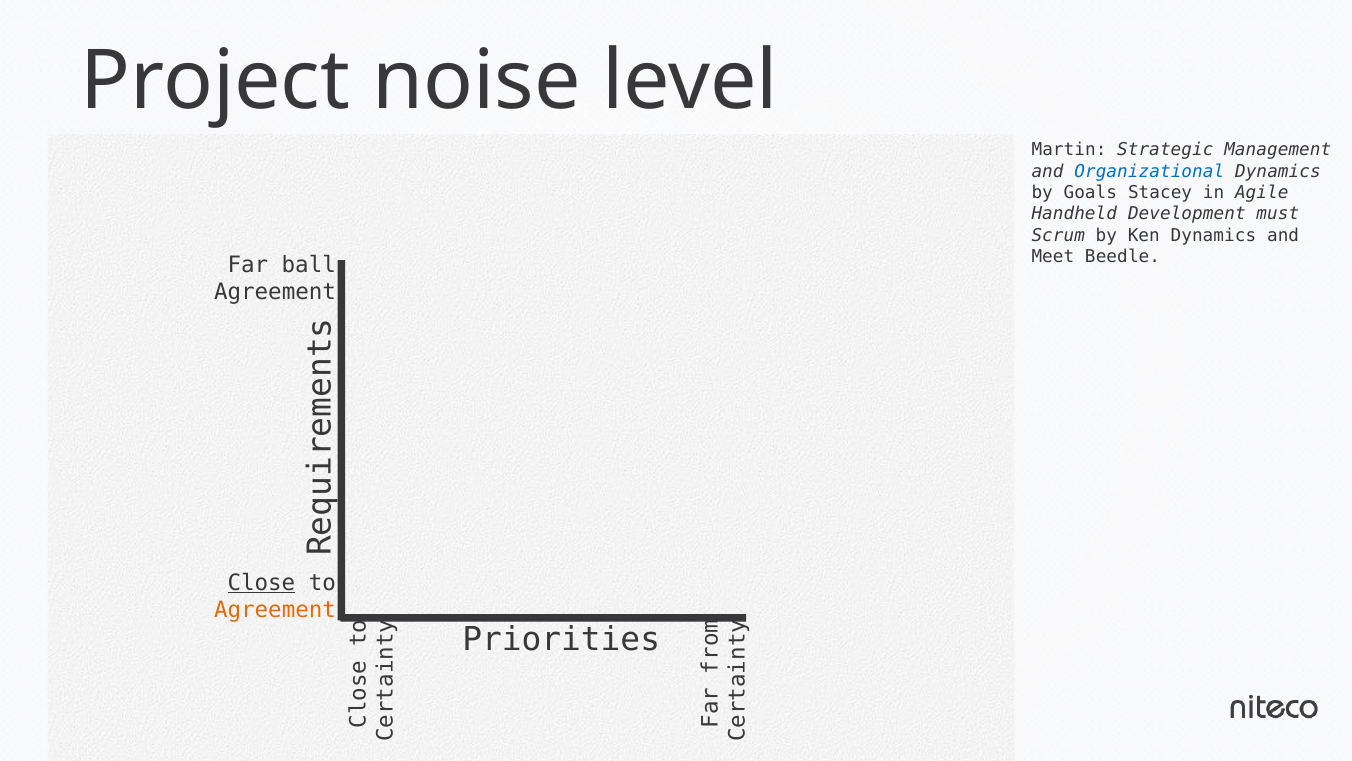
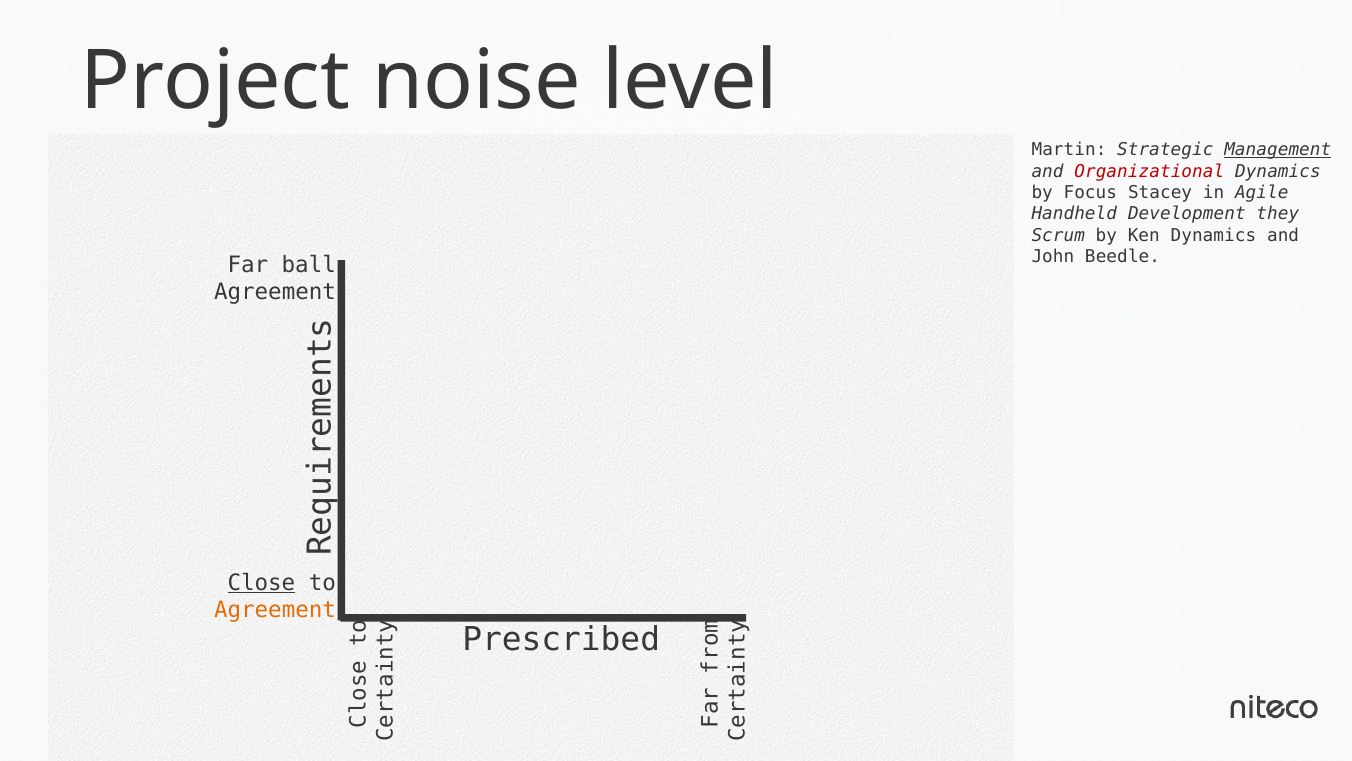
Management underline: none -> present (1278, 150)
Organizational colour: blue -> red (1149, 171)
Goals: Goals -> Focus (1090, 192)
must: must -> they (1278, 214)
Meet: Meet -> John (1053, 256)
Priorities: Priorities -> Prescribed (561, 640)
